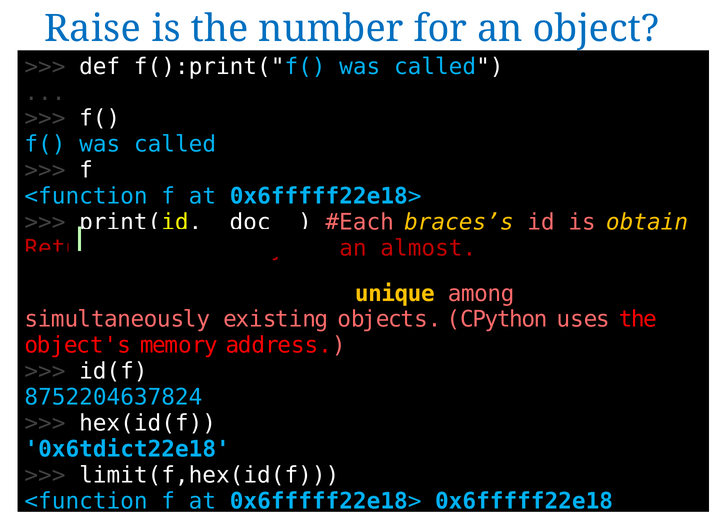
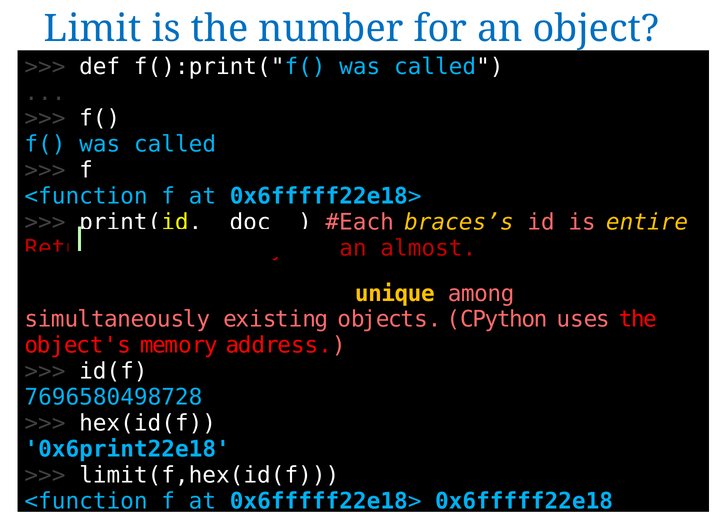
Raise: Raise -> Limit (93, 29)
obtain: obtain -> entire (647, 222)
8752204637824: 8752204637824 -> 7696580498728 (113, 397)
0x6tdict22e18: 0x6tdict22e18 -> 0x6print22e18 (127, 449)
